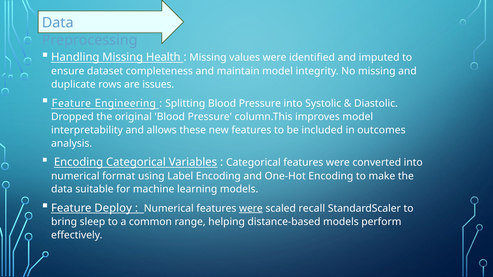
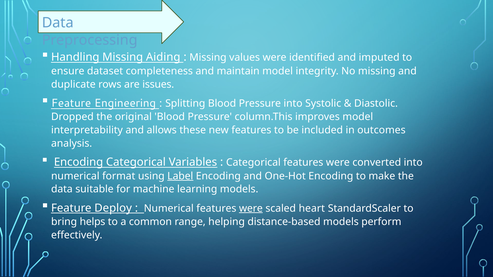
Health: Health -> Aiding (163, 57)
Label underline: none -> present (180, 176)
recall: recall -> heart (312, 209)
sleep: sleep -> helps (92, 222)
